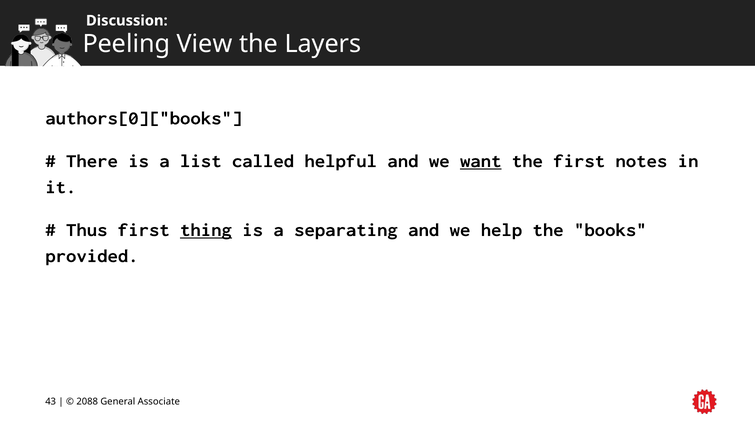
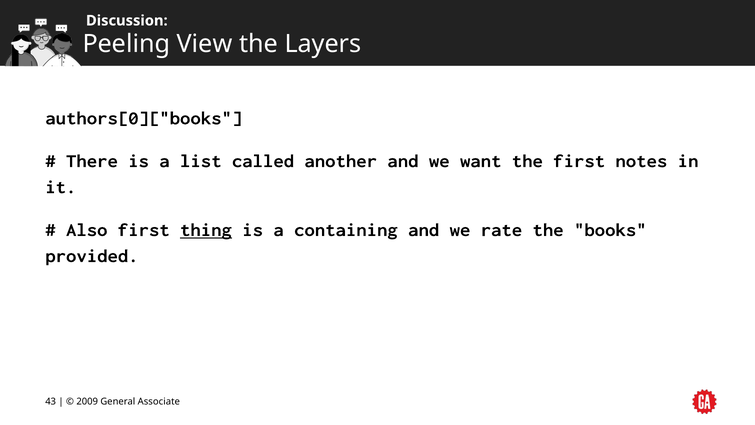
helpful: helpful -> another (341, 161)
want underline: present -> none (481, 161)
Thus: Thus -> Also (87, 230)
separating: separating -> containing (346, 230)
help: help -> rate (501, 230)
2088: 2088 -> 2009 (87, 401)
